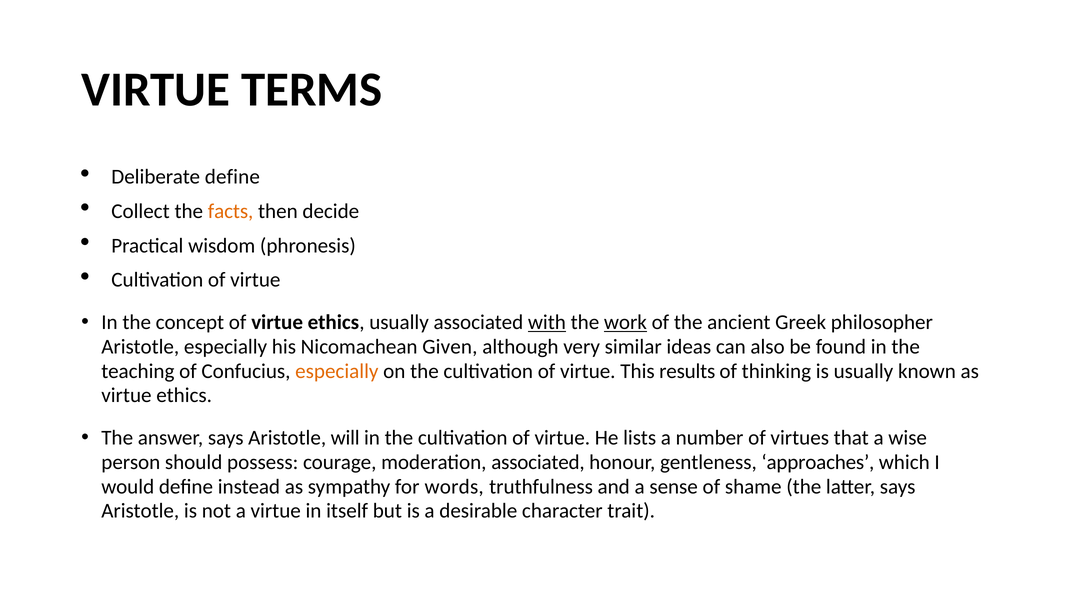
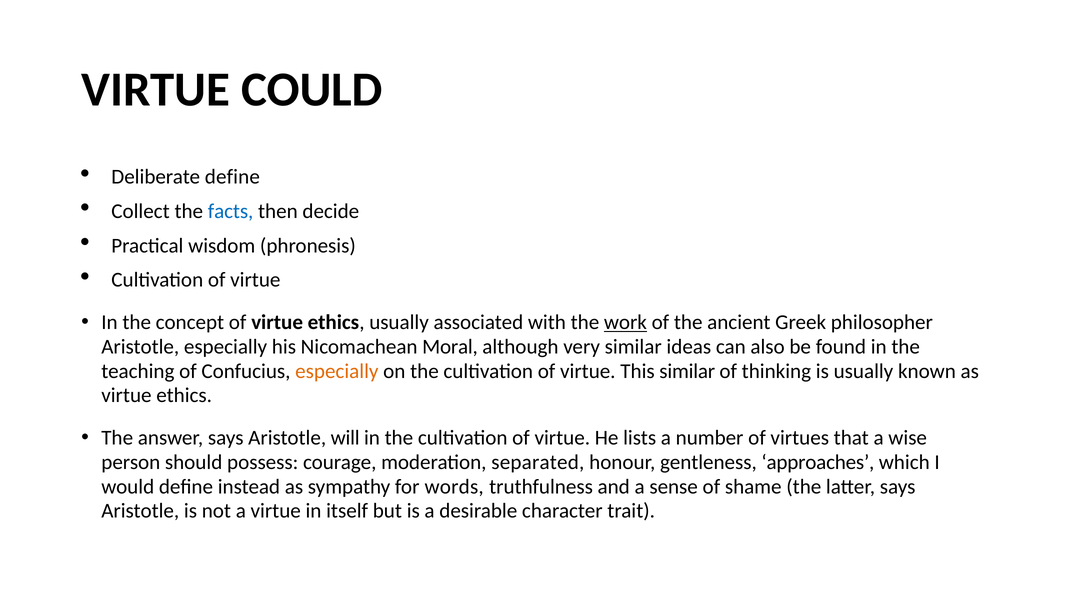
TERMS: TERMS -> COULD (312, 90)
facts colour: orange -> blue (231, 211)
with underline: present -> none (547, 322)
Given: Given -> Moral (450, 347)
This results: results -> similar (687, 371)
moderation associated: associated -> separated (538, 462)
